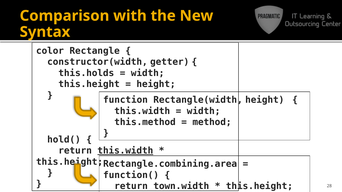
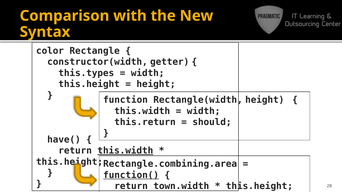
this.holds: this.holds -> this.types (86, 73)
this.method: this.method -> this.return (145, 122)
method: method -> should (212, 122)
hold(: hold( -> have( (64, 140)
function( underline: none -> present (131, 175)
